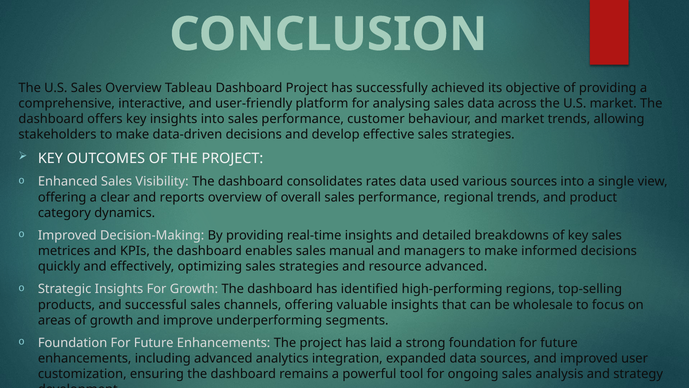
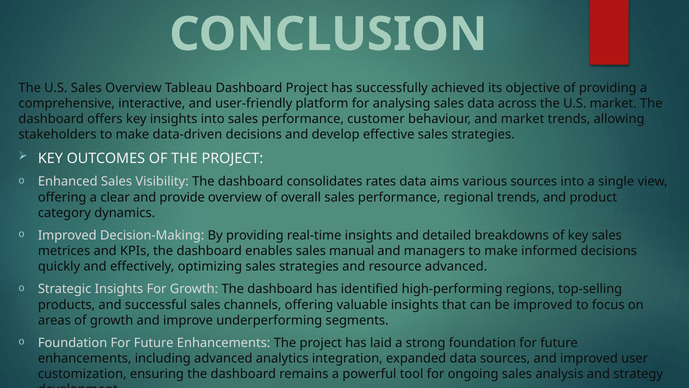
used: used -> aims (445, 182)
reports: reports -> provide (182, 197)
be wholesale: wholesale -> improved (543, 304)
